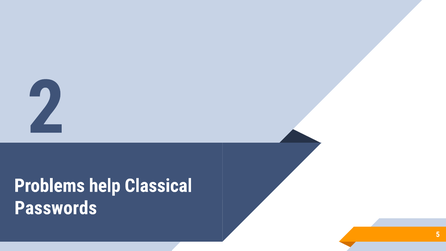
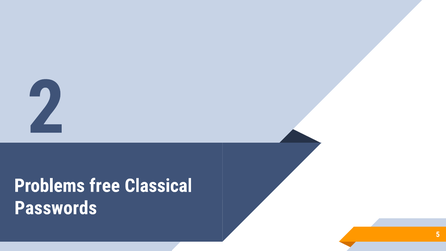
help: help -> free (105, 186)
